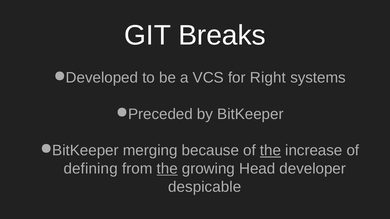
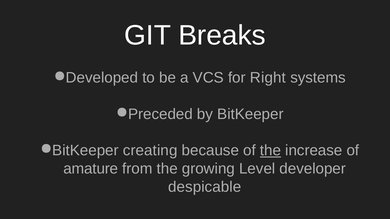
merging: merging -> creating (150, 151)
defining: defining -> amature (91, 169)
the underline: present -> none (167, 169)
Head: Head -> Level (257, 169)
